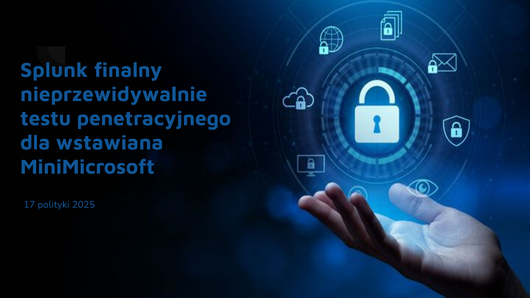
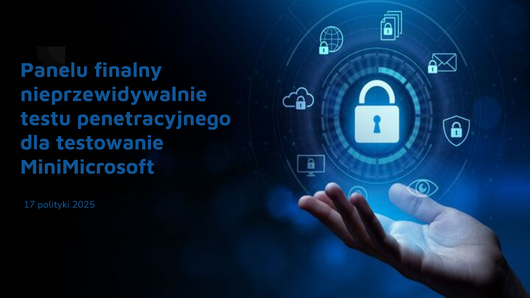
Splunk: Splunk -> Panelu (54, 70)
wstawiana: wstawiana -> testowanie (110, 143)
